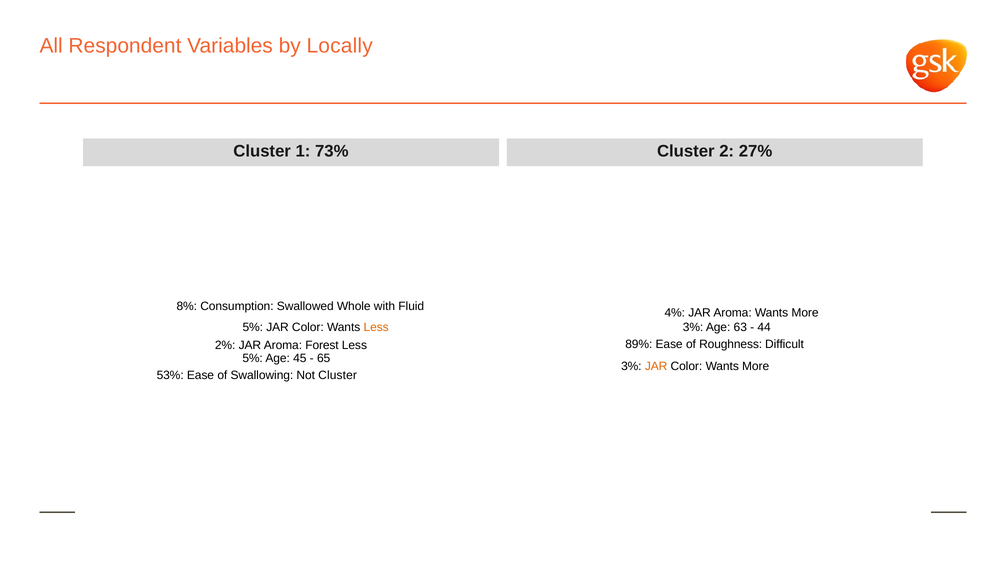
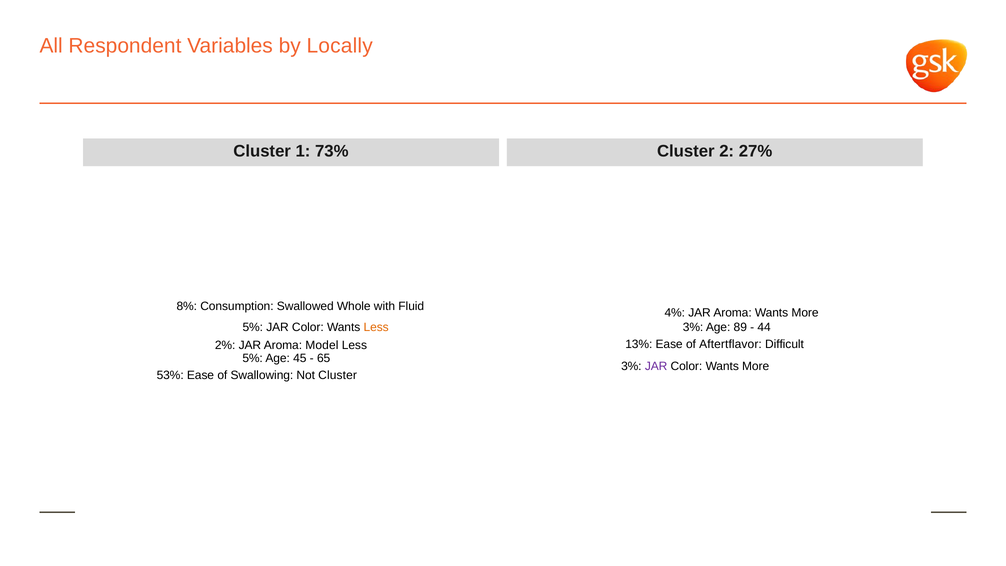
63: 63 -> 89 (740, 327)
89%: 89% -> 13% (639, 344)
Roughness: Roughness -> Aftertflavor (731, 344)
Forest: Forest -> Model (322, 345)
JAR colour: orange -> purple (656, 366)
